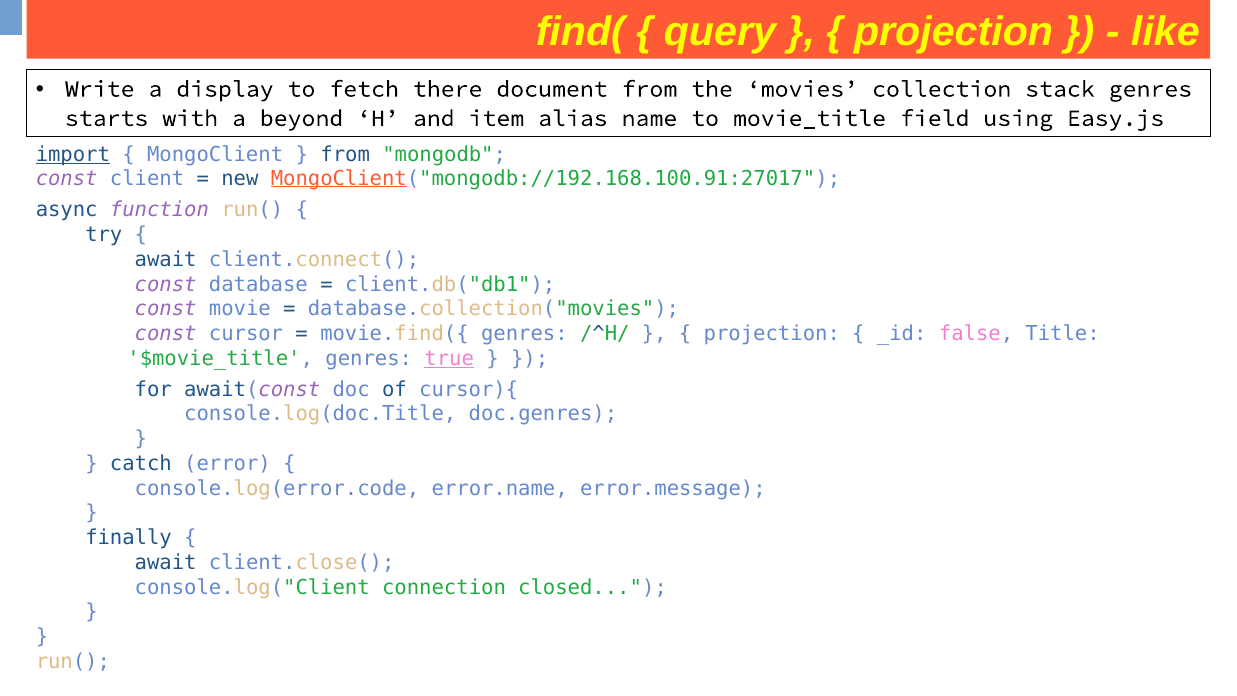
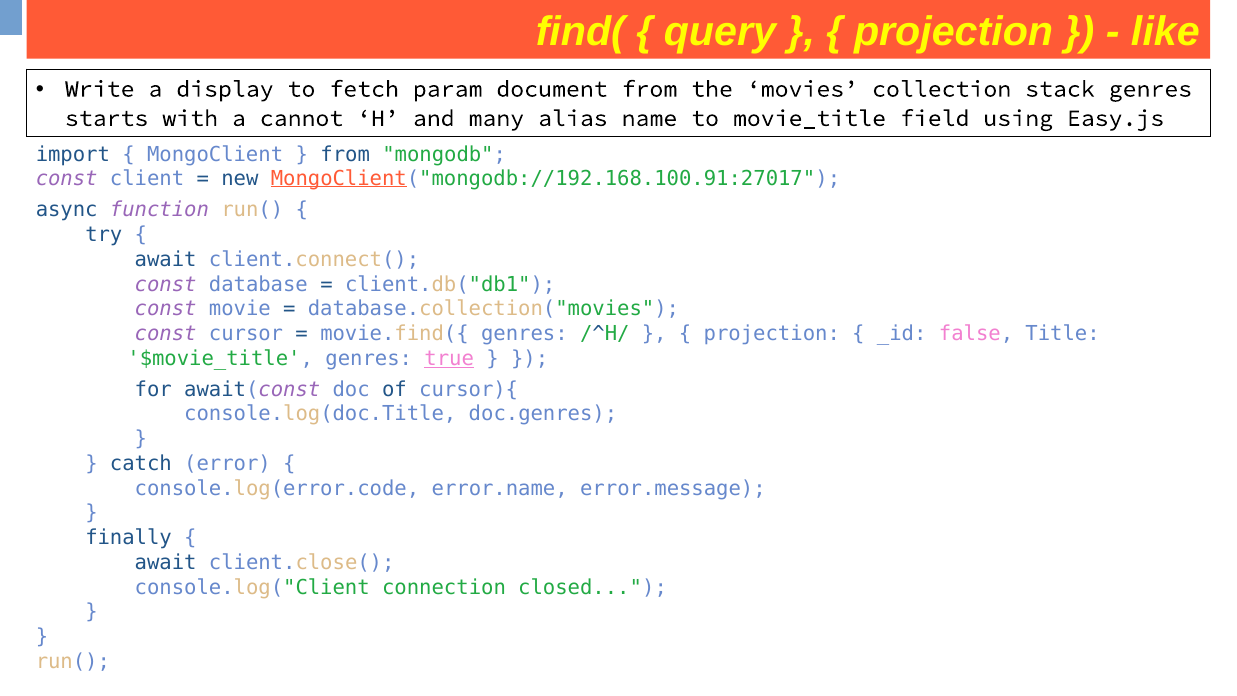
there: there -> param (448, 89)
beyond: beyond -> cannot (302, 118)
item: item -> many (496, 118)
import underline: present -> none (73, 154)
